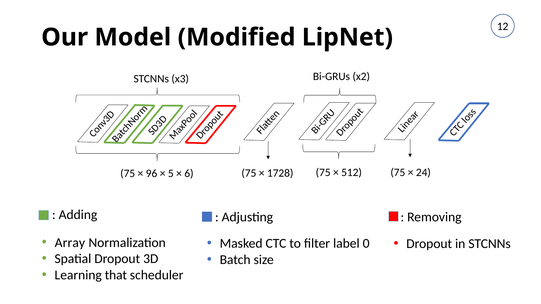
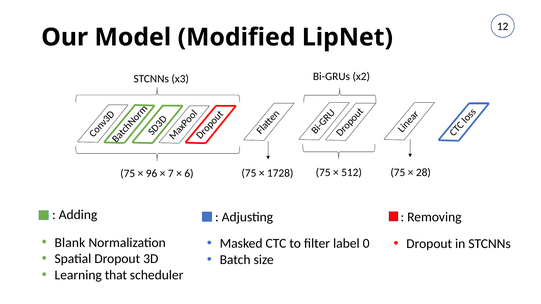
5: 5 -> 7 (171, 174)
24: 24 -> 28 (423, 173)
Array: Array -> Blank (70, 243)
